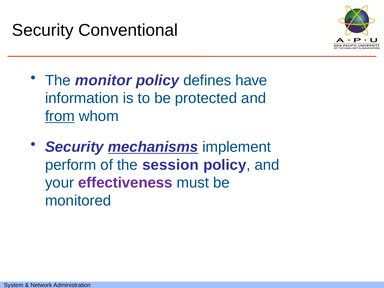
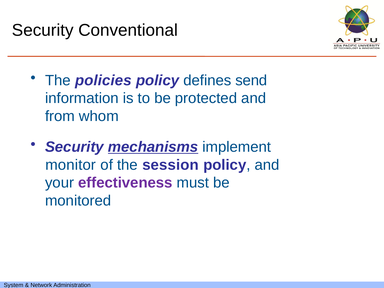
monitor: monitor -> policies (103, 80)
have: have -> send (251, 80)
from underline: present -> none (60, 116)
perform: perform -> monitor (71, 165)
